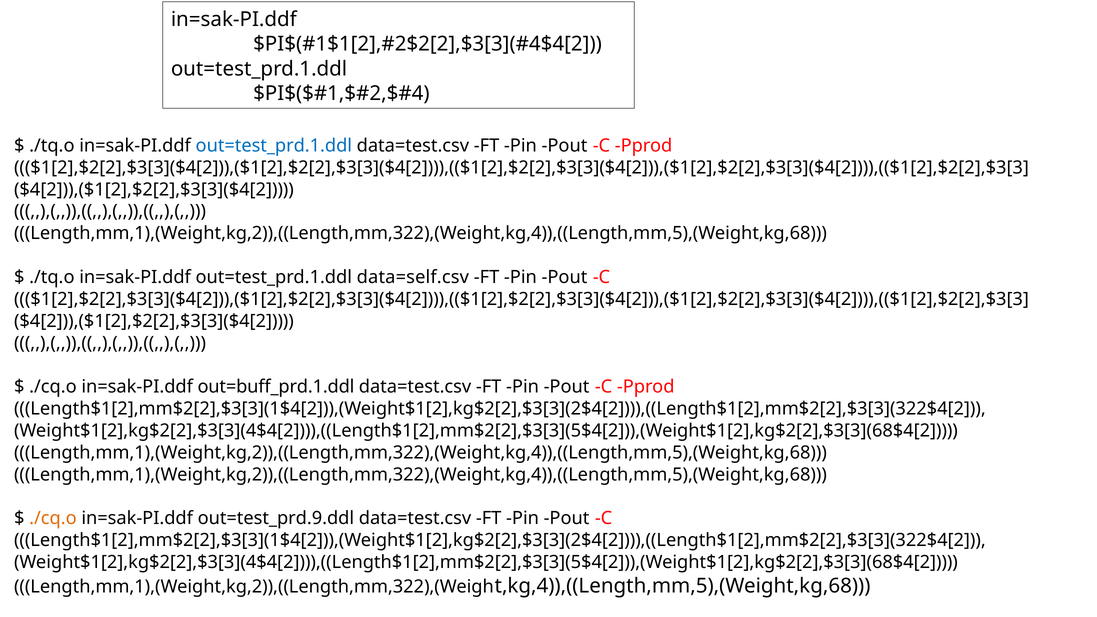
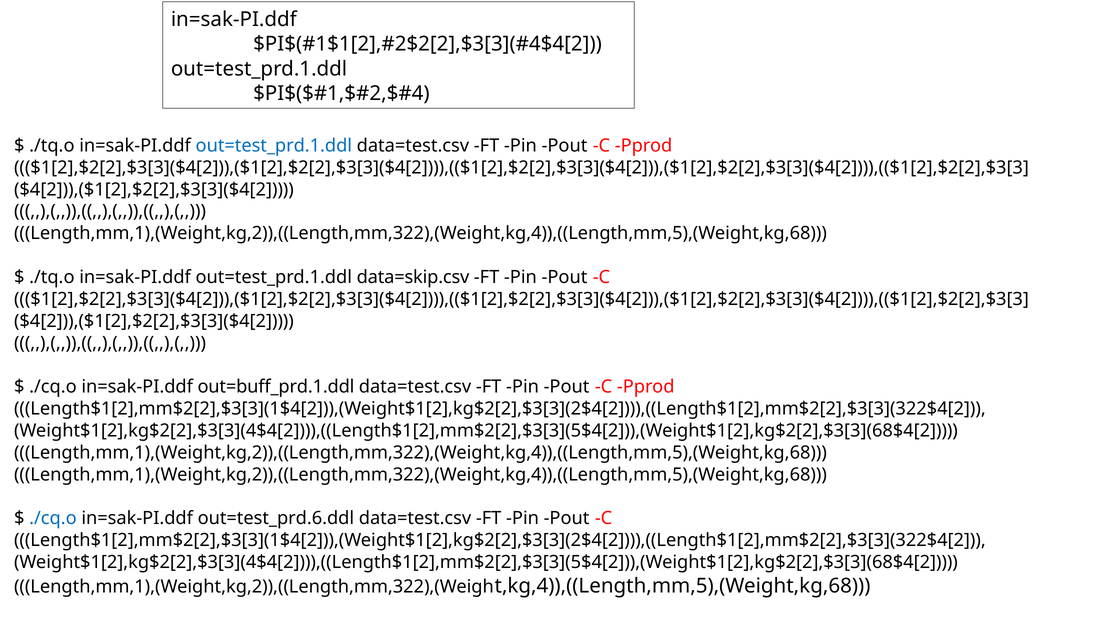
data=self.csv: data=self.csv -> data=skip.csv (413, 277)
./cq.o colour: orange -> blue (53, 518)
out=test_prd.9.ddl: out=test_prd.9.ddl -> out=test_prd.6.ddl (276, 518)
